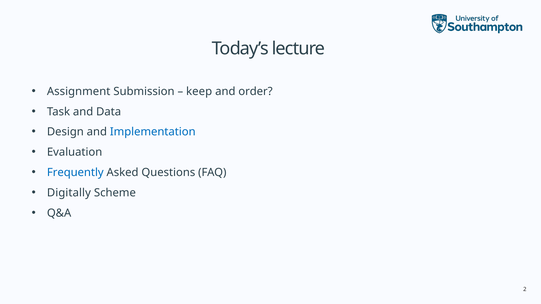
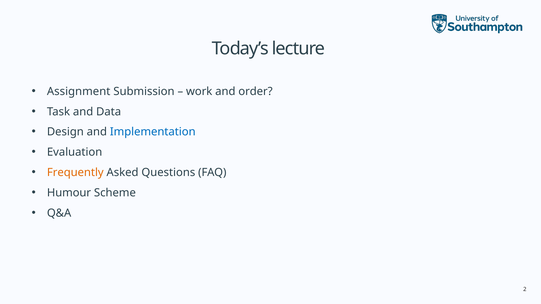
keep: keep -> work (199, 91)
Frequently colour: blue -> orange (75, 173)
Digitally: Digitally -> Humour (69, 193)
